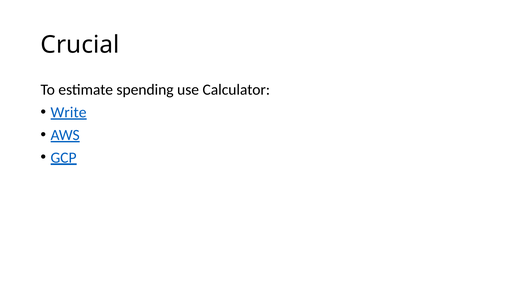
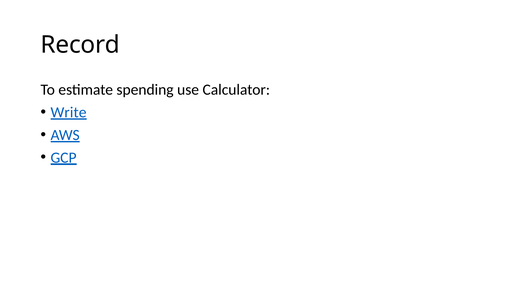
Crucial: Crucial -> Record (80, 45)
